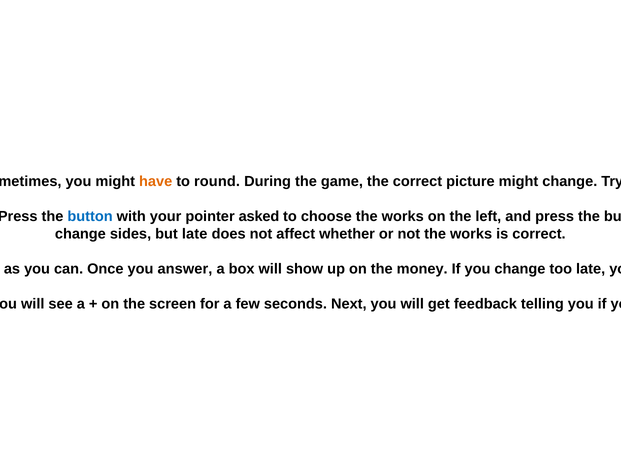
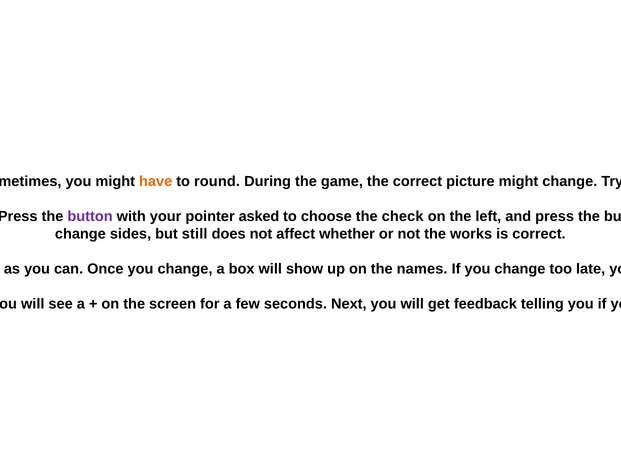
button colour: blue -> purple (90, 216)
choose the works: works -> check (403, 216)
but late: late -> still (195, 234)
Once you answer: answer -> change (185, 269)
money: money -> names (422, 269)
